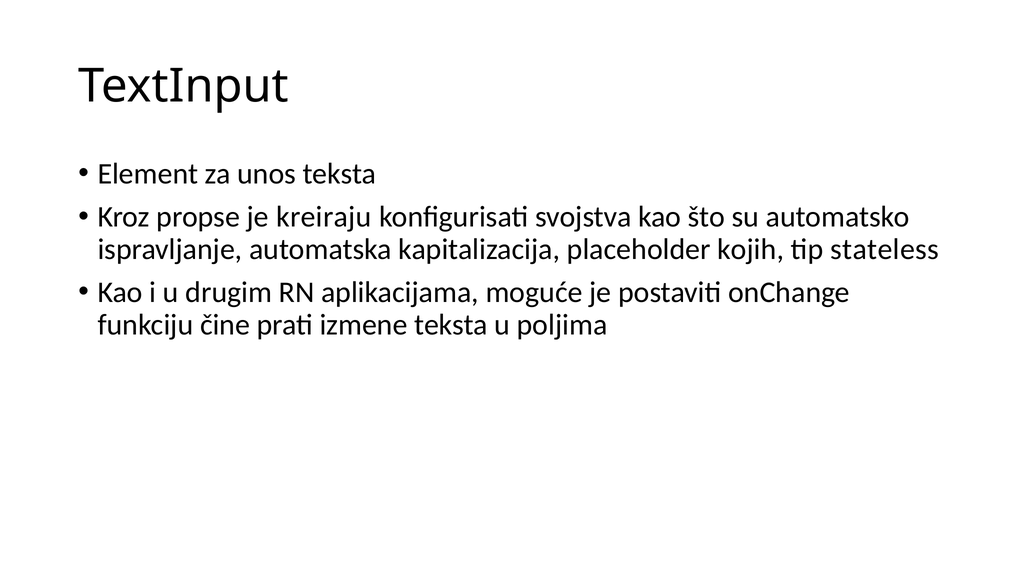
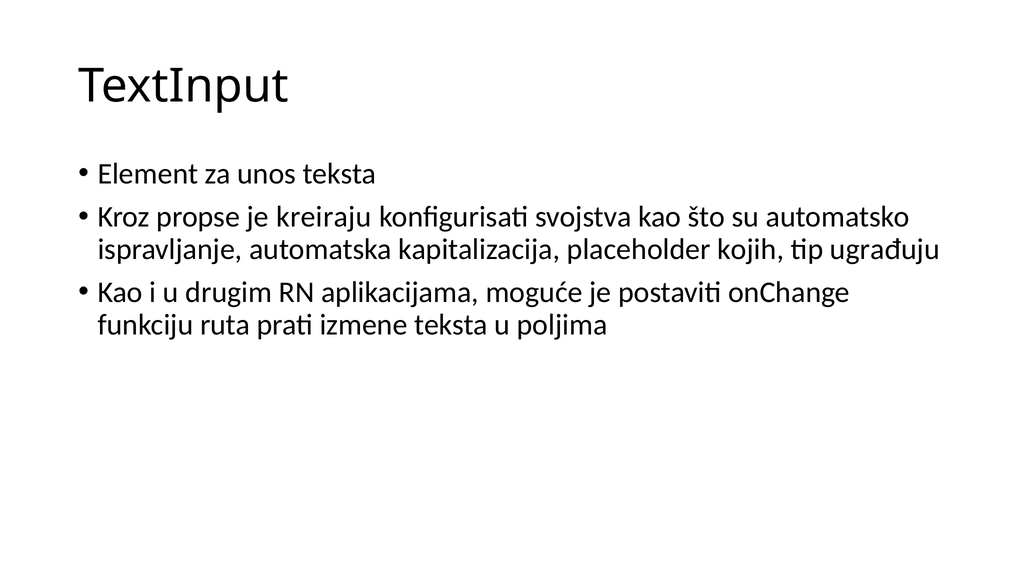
stateless: stateless -> ugrađuju (885, 249)
čine: čine -> ruta (225, 324)
